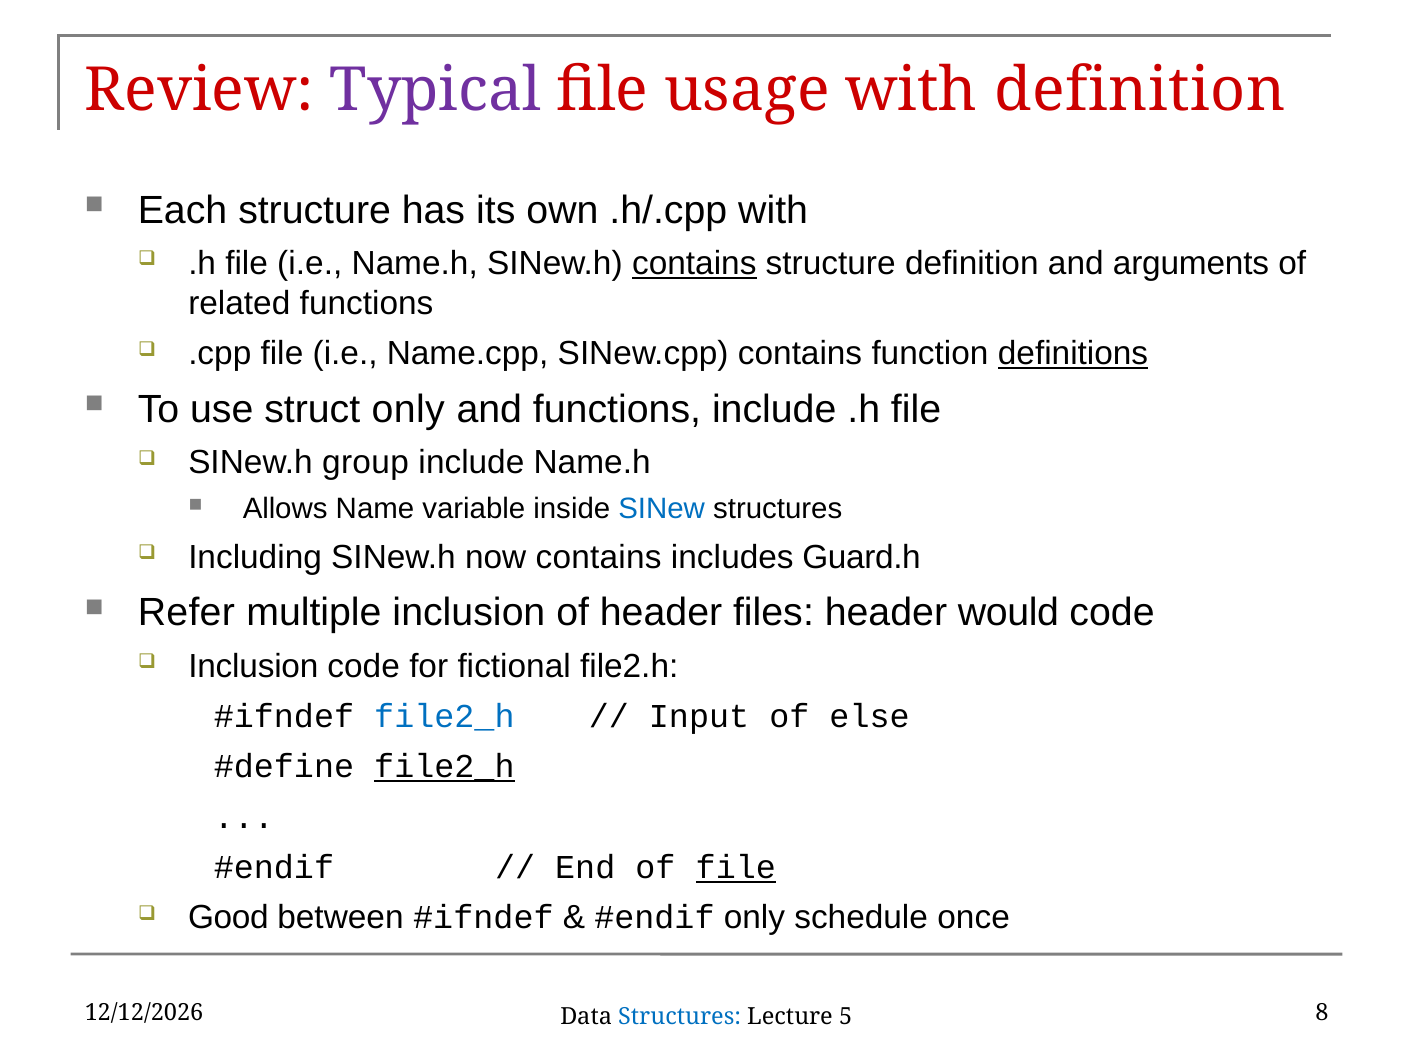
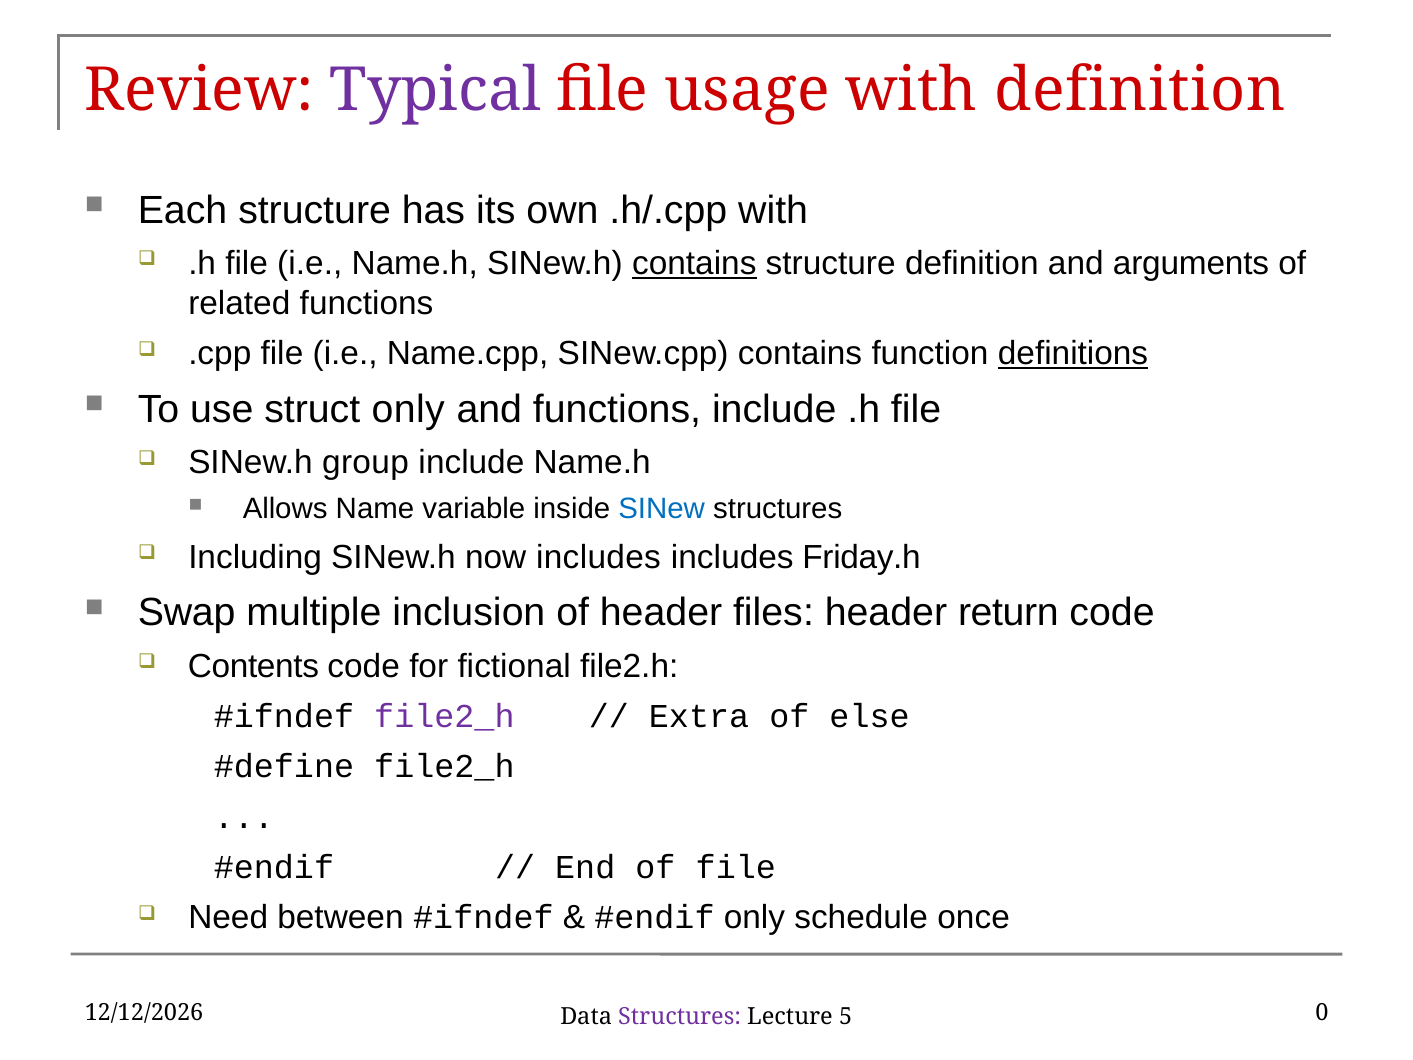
now contains: contains -> includes (598, 557)
Guard.h: Guard.h -> Friday.h (862, 557)
Refer: Refer -> Swap (187, 613)
would: would -> return (1008, 613)
Inclusion: Inclusion -> Contents (253, 666)
file2_h colour: blue -> purple (444, 716)
Input: Input -> Extra (699, 716)
file2_h underline: present -> none (444, 767)
file underline: present -> none (736, 867)
Good: Good -> Need (228, 917)
Structures colour: blue -> purple (680, 1017)
8: 8 -> 0 (1322, 1012)
